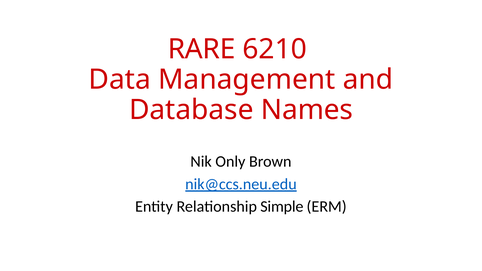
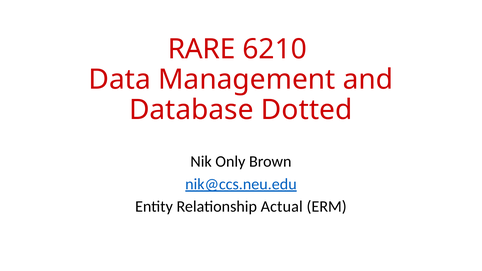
Names: Names -> Dotted (307, 110)
Simple: Simple -> Actual (282, 207)
